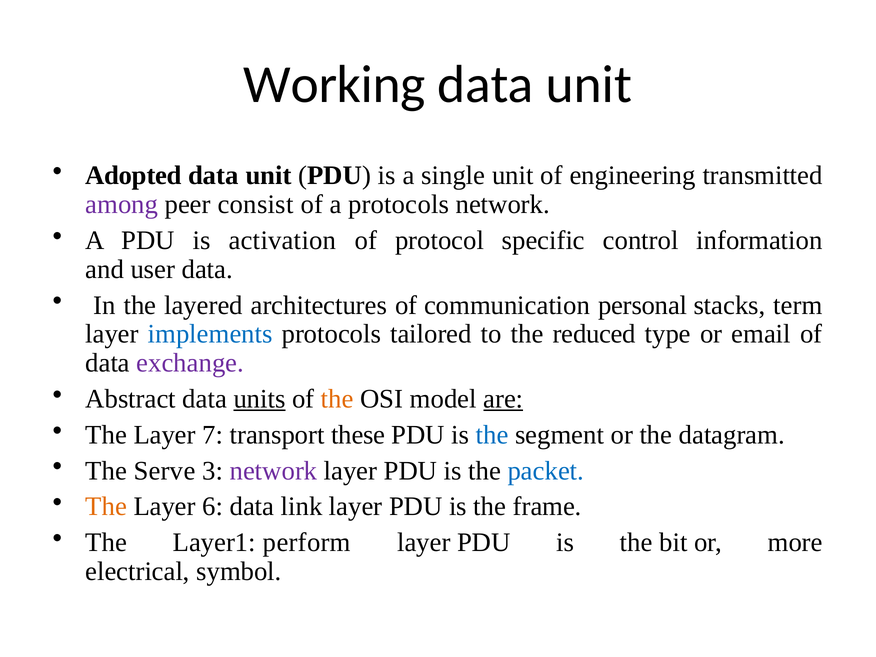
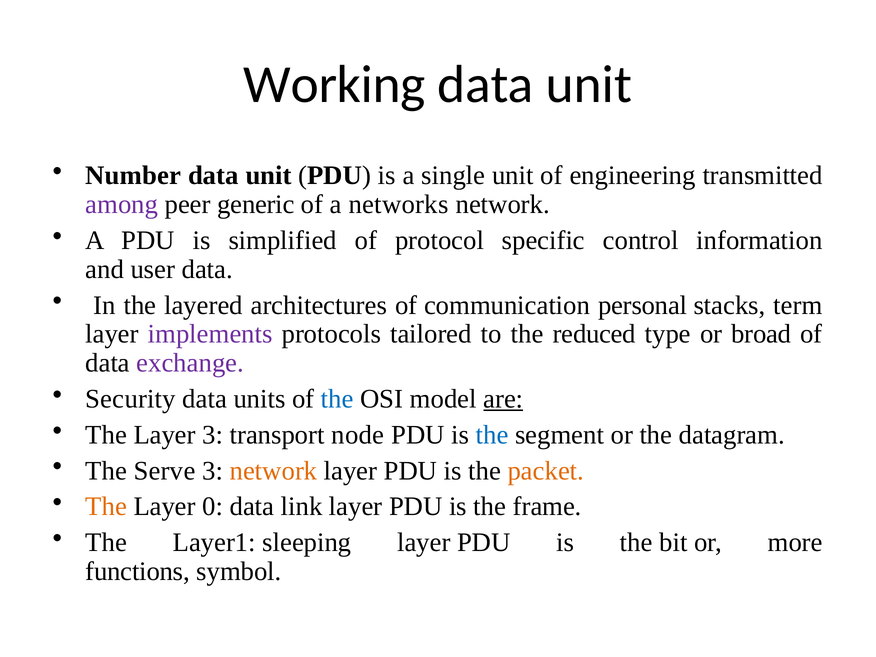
Adopted: Adopted -> Number (133, 176)
consist: consist -> generic (256, 205)
a protocols: protocols -> networks (399, 205)
activation: activation -> simplified (283, 240)
implements colour: blue -> purple (210, 334)
email: email -> broad (761, 334)
Abstract: Abstract -> Security (131, 399)
units underline: present -> none (260, 399)
the colour: orange -> blue (337, 399)
Layer 7: 7 -> 3 (213, 435)
these: these -> node (358, 435)
network colour: purple -> orange (274, 471)
packet colour: blue -> orange (546, 471)
6: 6 -> 0 (213, 507)
perform: perform -> sleeping (307, 543)
electrical: electrical -> functions (138, 571)
